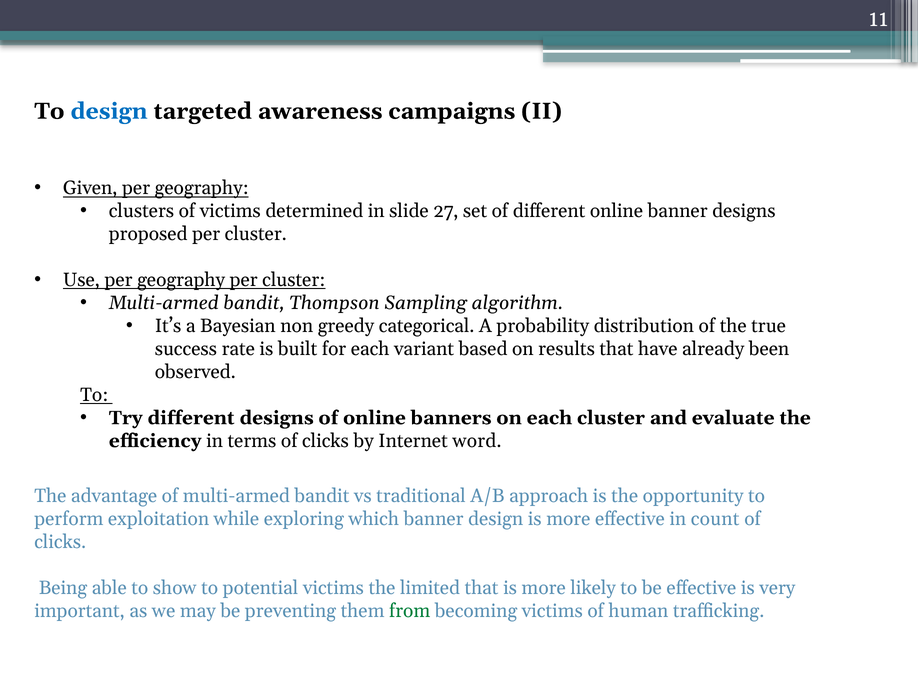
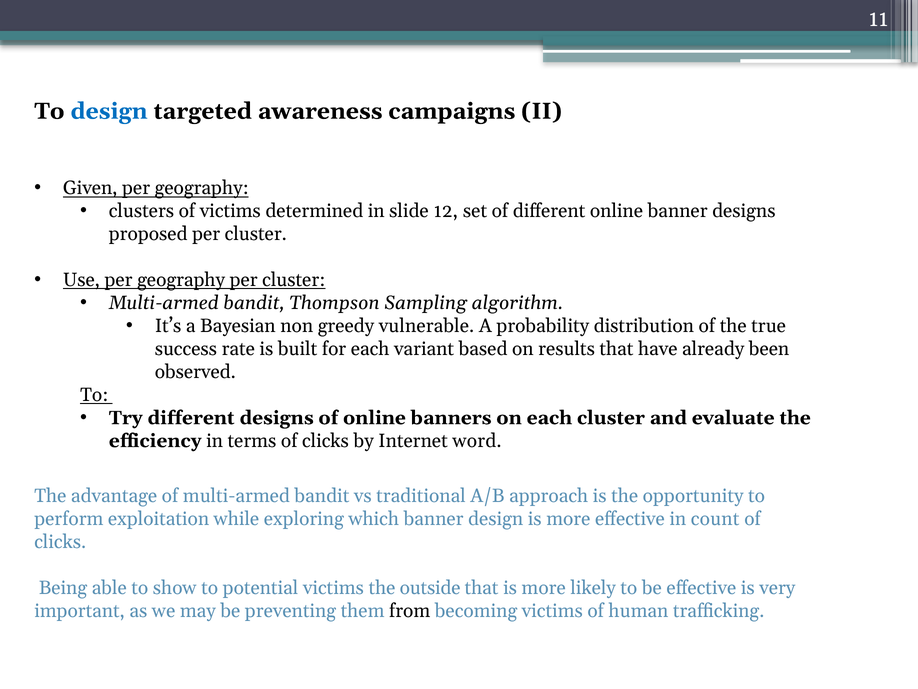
27: 27 -> 12 (446, 211)
categorical: categorical -> vulnerable (427, 326)
limited: limited -> outside (430, 587)
from colour: green -> black (410, 610)
